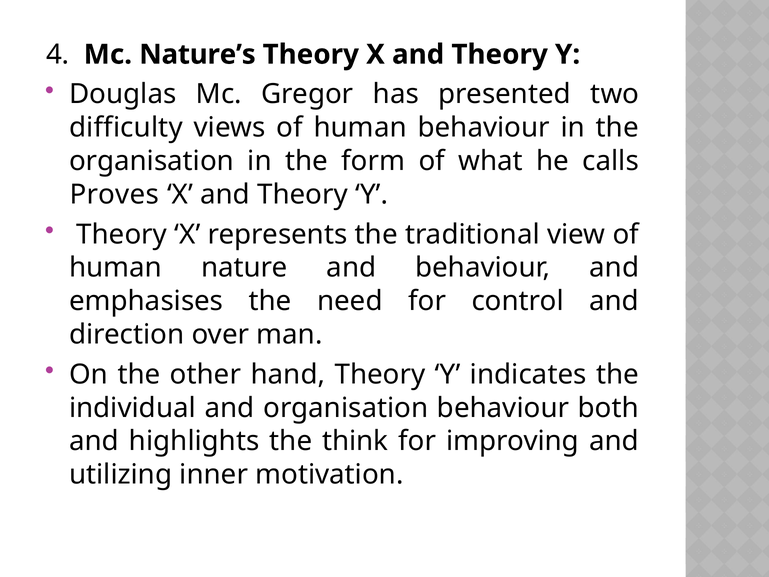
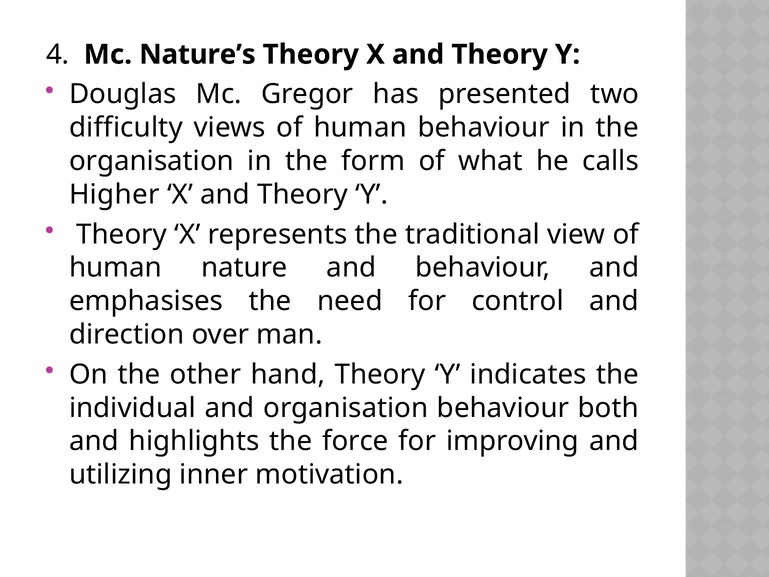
Proves: Proves -> Higher (114, 194)
think: think -> force (355, 441)
